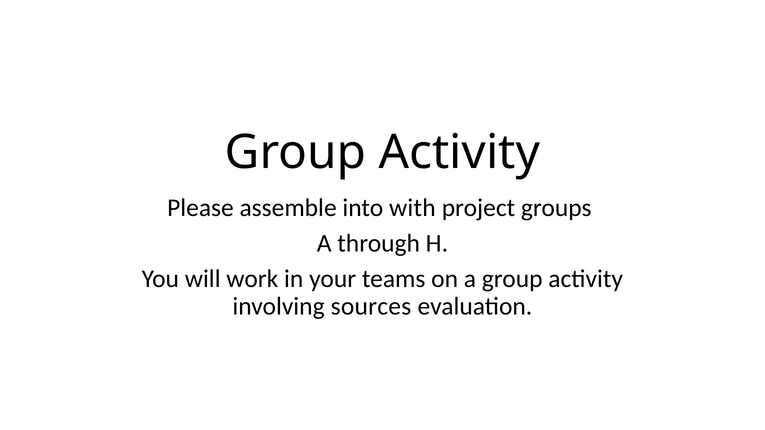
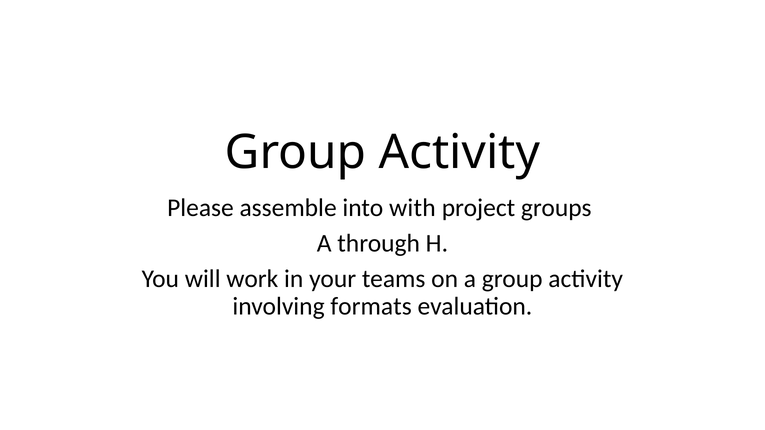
sources: sources -> formats (371, 306)
